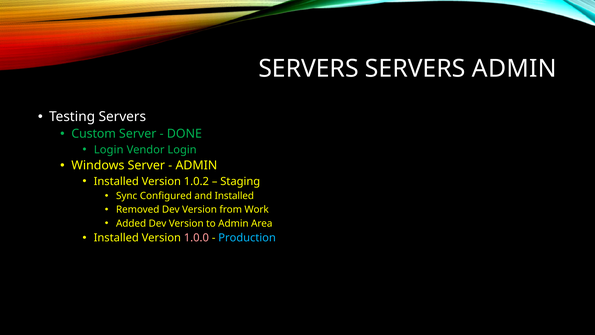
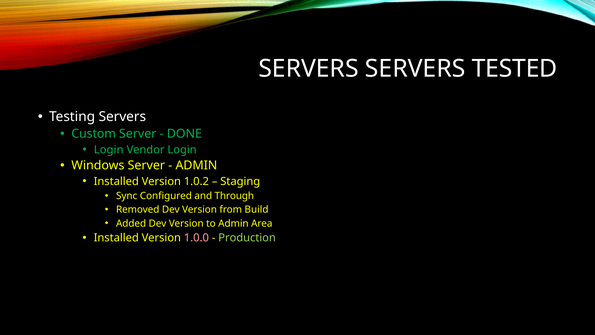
SERVERS ADMIN: ADMIN -> TESTED (514, 69)
and Installed: Installed -> Through (234, 196)
Work: Work -> Build (257, 209)
Production colour: light blue -> light green (247, 238)
